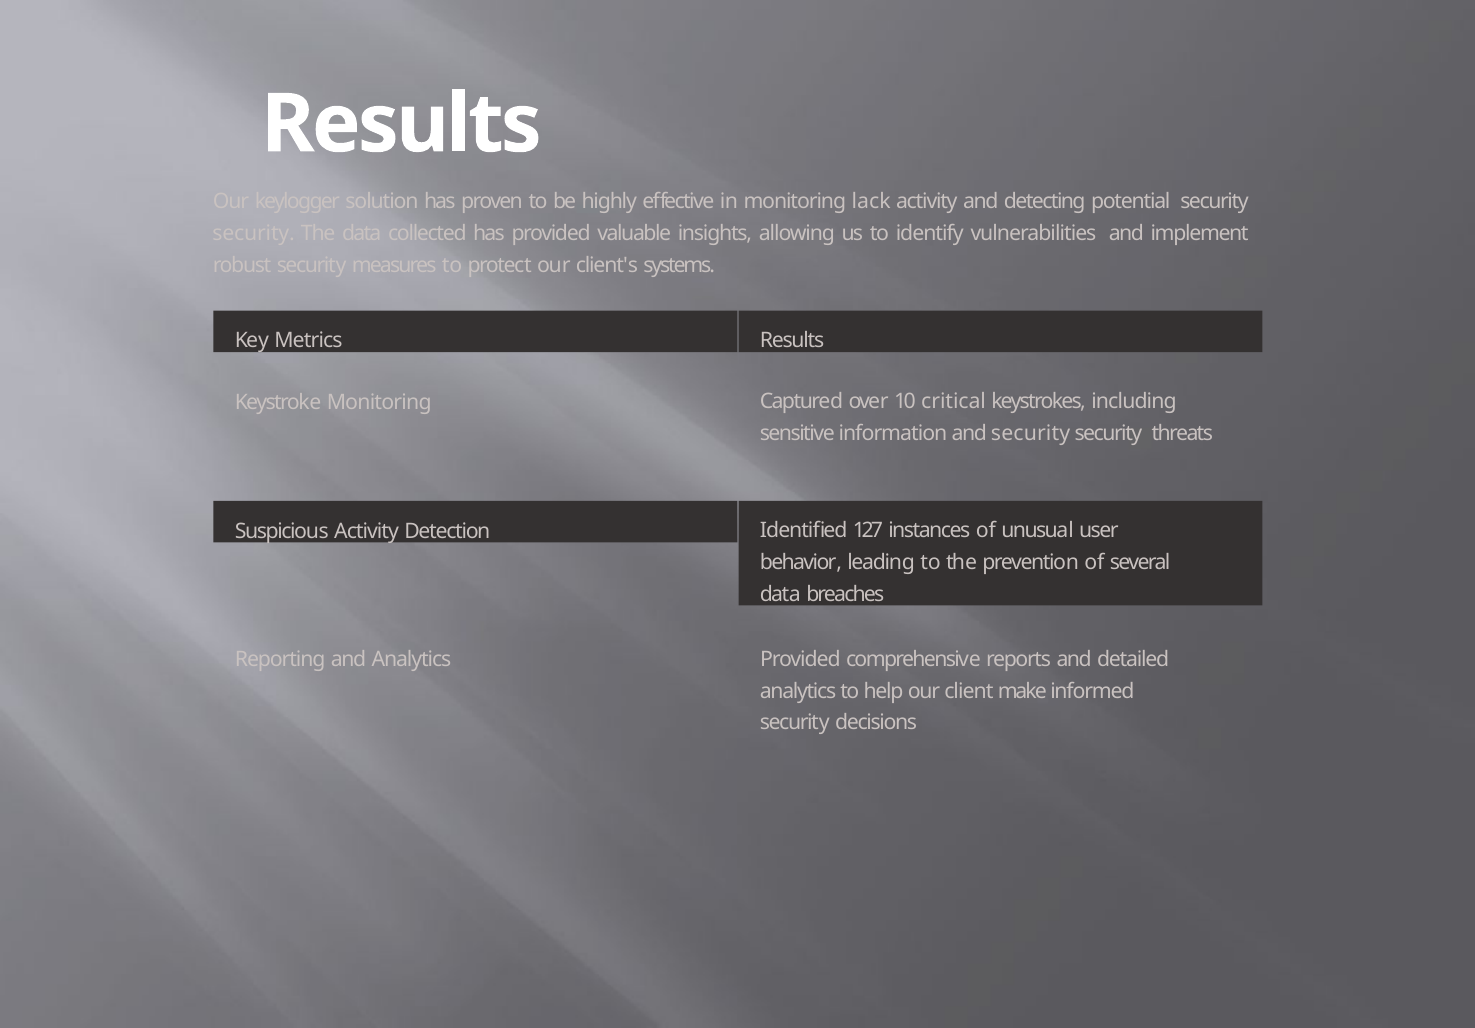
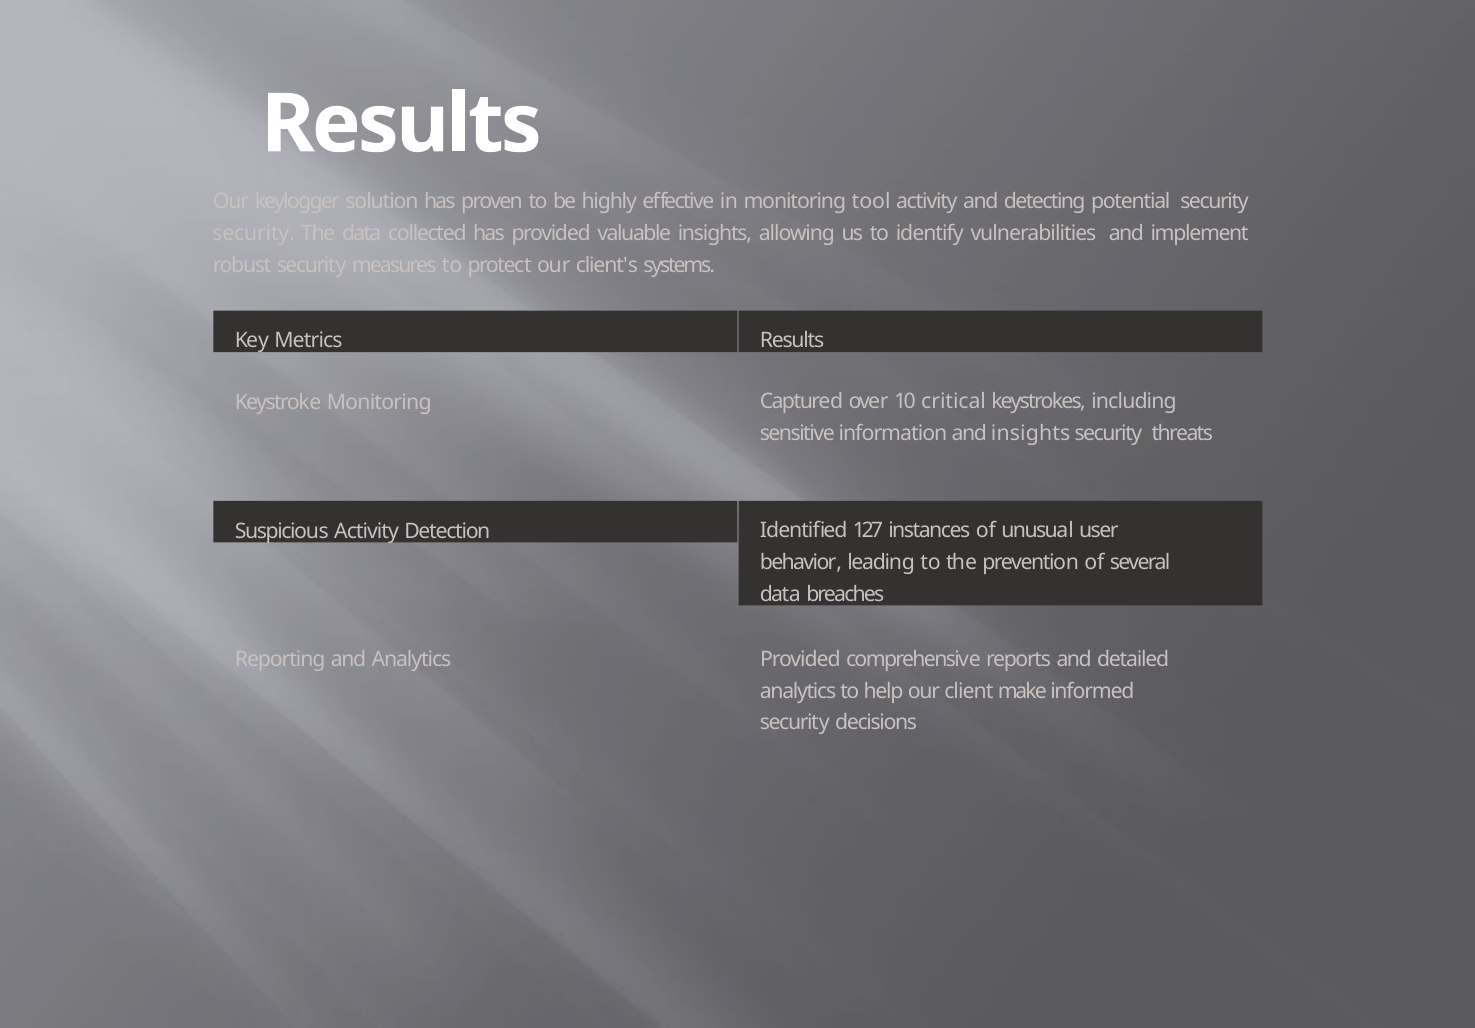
lack: lack -> tool (871, 201)
and security: security -> insights (1031, 433)
